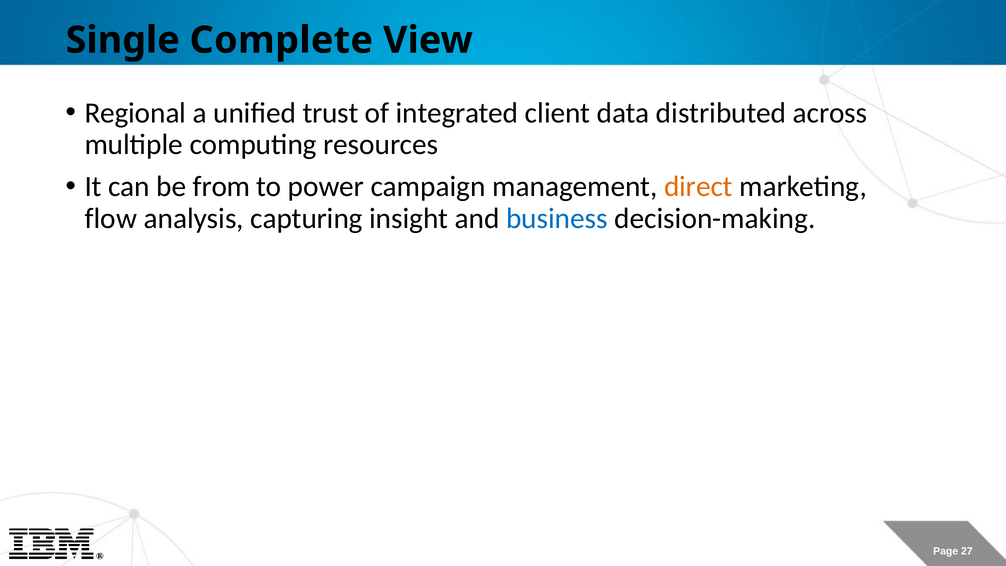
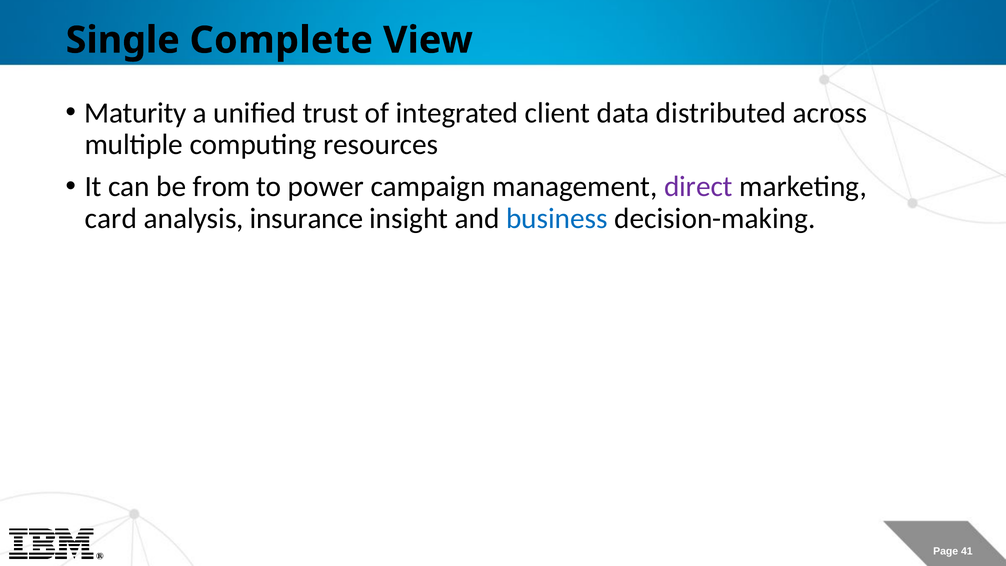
Regional: Regional -> Maturity (135, 113)
direct colour: orange -> purple (698, 187)
flow: flow -> card (111, 218)
capturing: capturing -> insurance (307, 218)
27: 27 -> 41 (967, 551)
